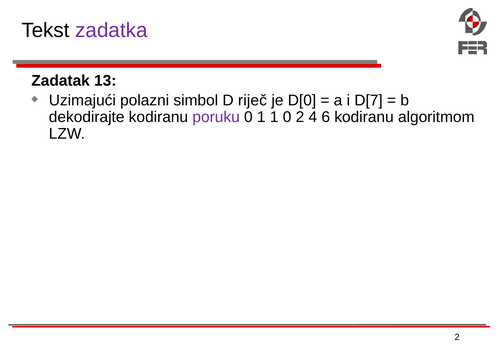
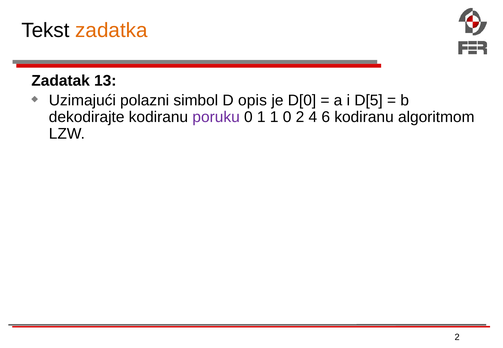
zadatka colour: purple -> orange (111, 30)
riječ: riječ -> opis (252, 101)
D[7: D[7 -> D[5 (369, 101)
